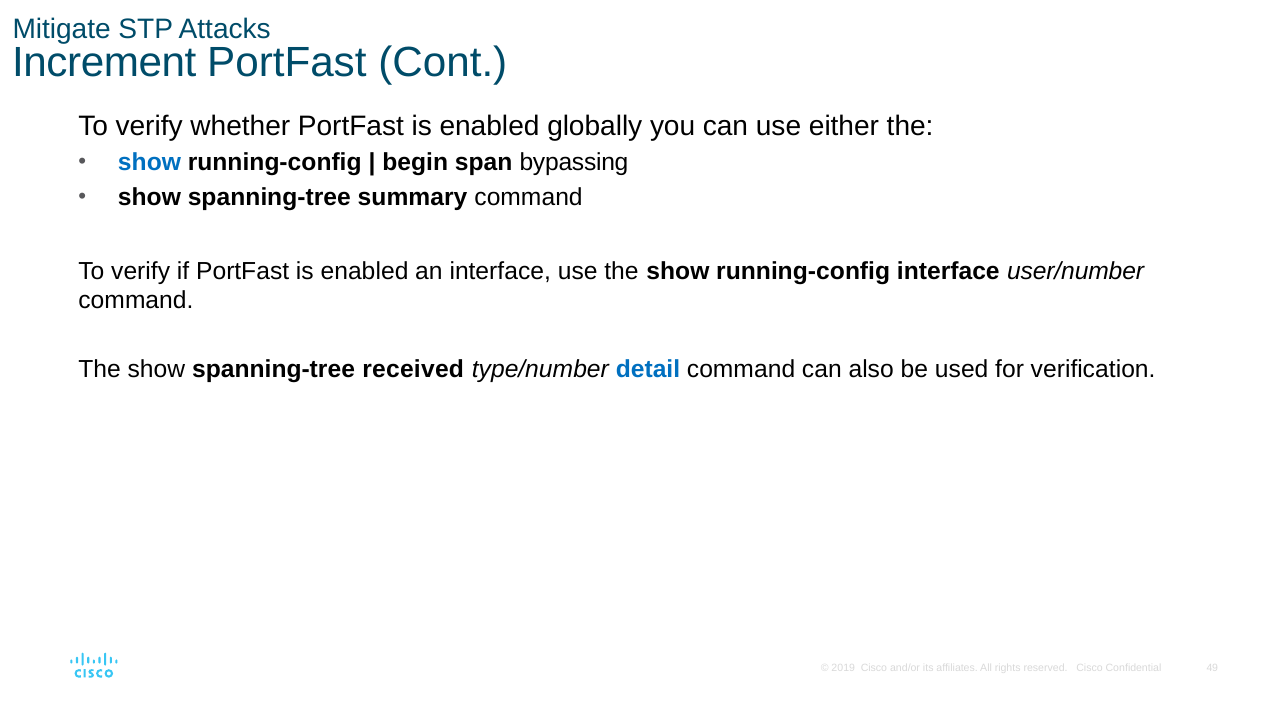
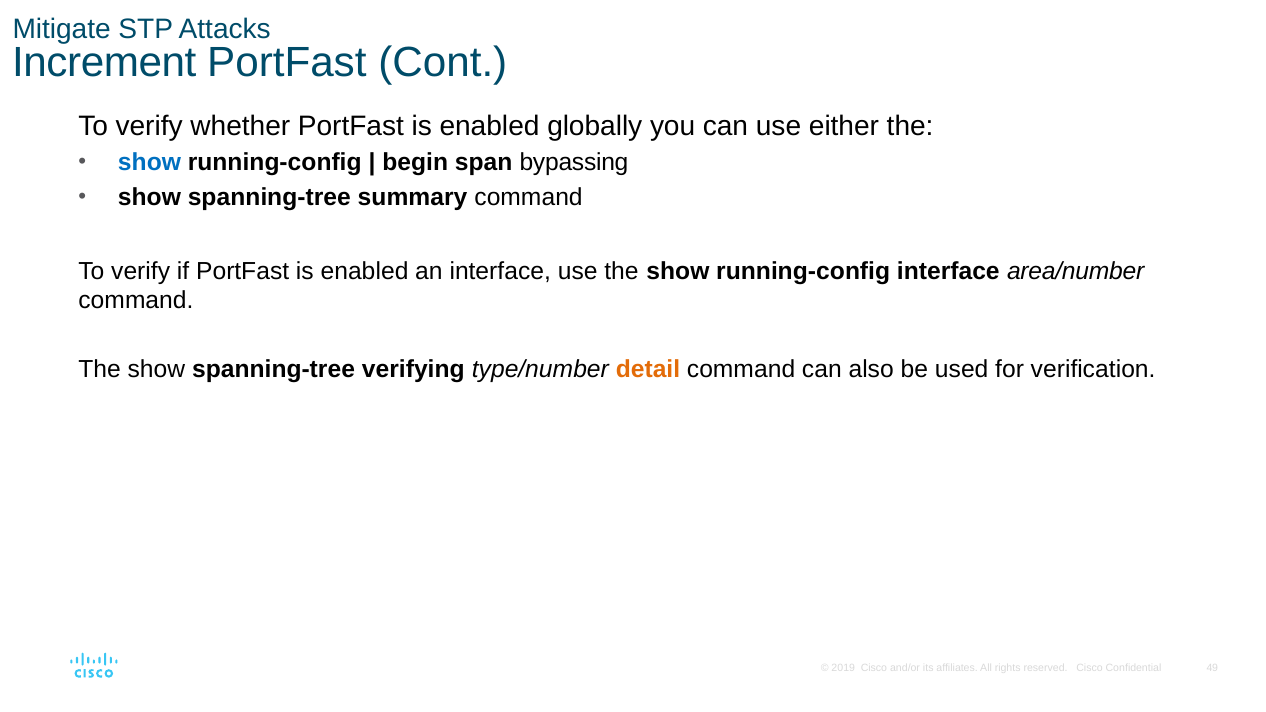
user/number: user/number -> area/number (1076, 271)
received: received -> verifying (413, 370)
detail colour: blue -> orange (648, 370)
